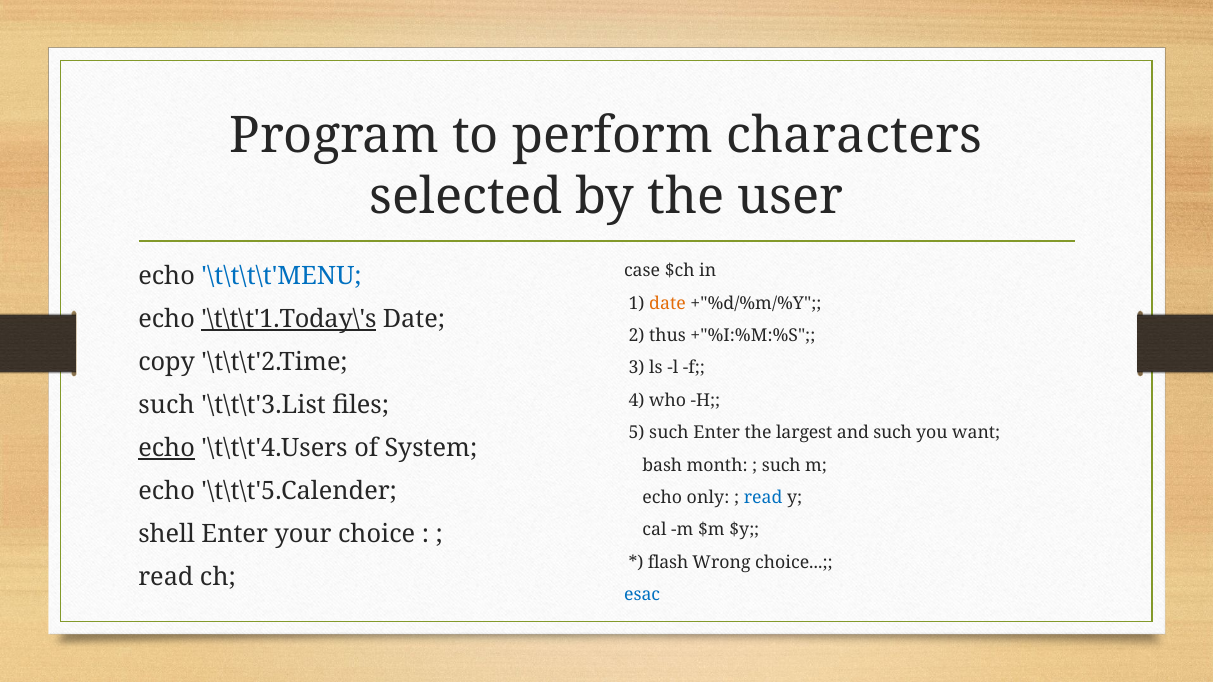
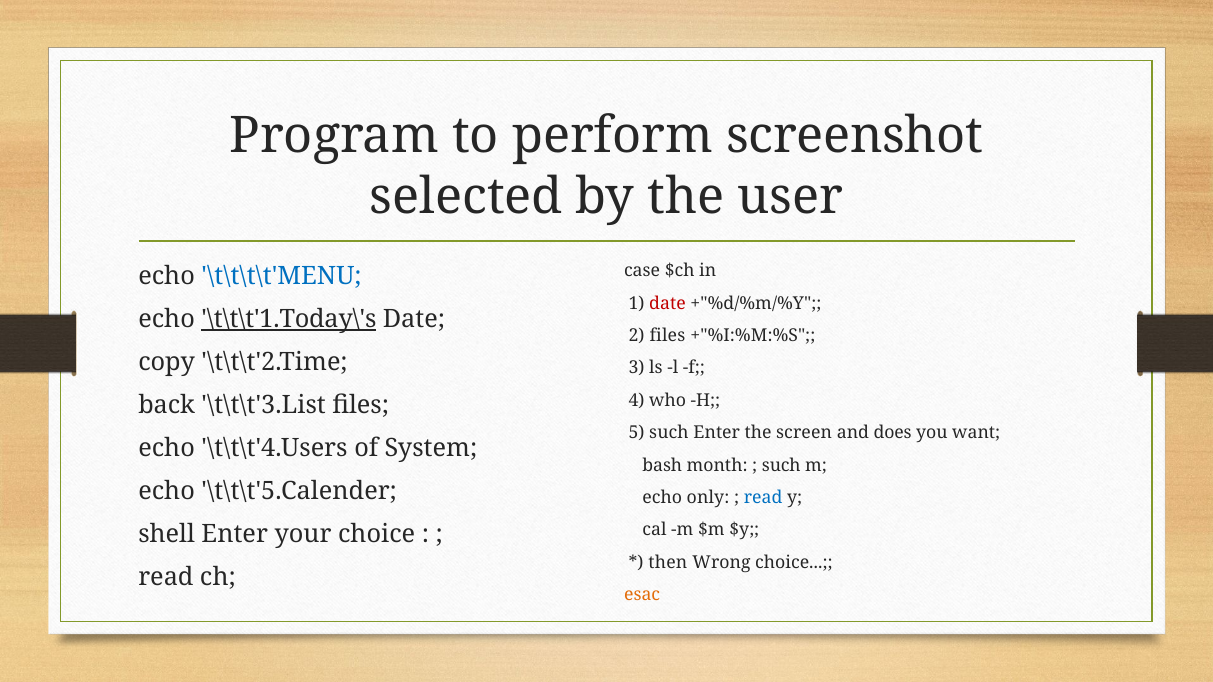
characters: characters -> screenshot (855, 136)
date colour: orange -> red (668, 304)
2 thus: thus -> files (667, 336)
such: such -> back (167, 405)
largest: largest -> screen (804, 433)
and such: such -> does (893, 433)
echo underline: present -> none (167, 448)
flash: flash -> then (668, 563)
esac colour: blue -> orange (642, 595)
